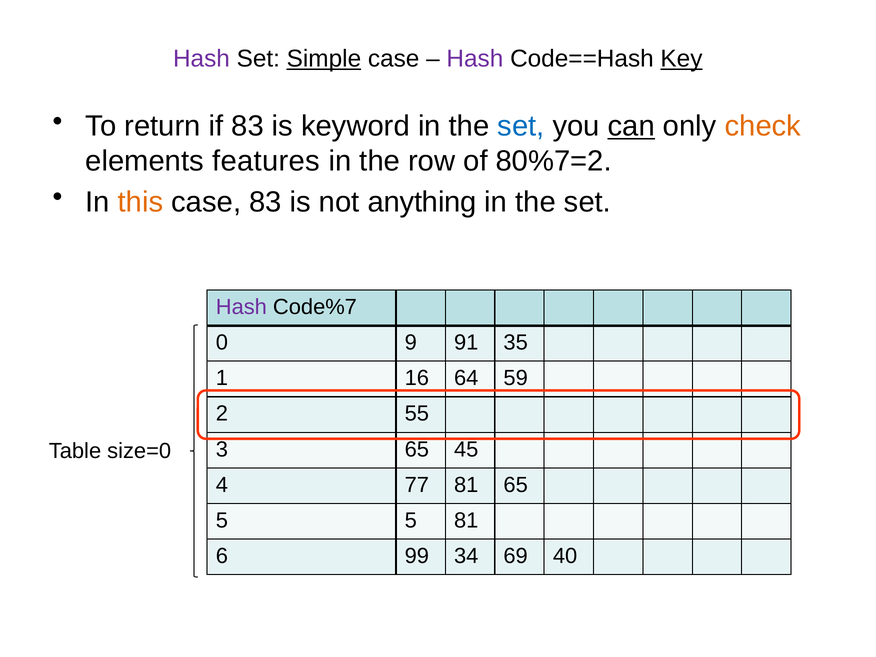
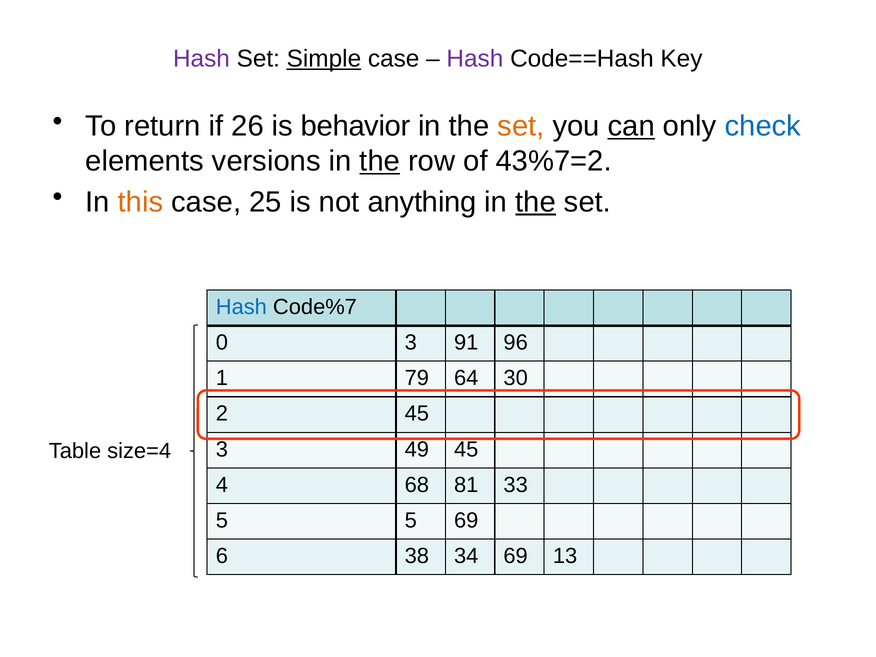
Key underline: present -> none (681, 59)
if 83: 83 -> 26 (248, 126)
keyword: keyword -> behavior (356, 126)
set colour: blue -> orange (521, 126)
check colour: orange -> blue (763, 126)
features: features -> versions (266, 161)
the underline: none -> present (380, 161)
80%7=2: 80%7=2 -> 43%7=2 (554, 161)
case 83: 83 -> 25 (265, 202)
the underline: none -> present (536, 202)
Hash colour: purple -> blue (241, 307)
0 9: 9 -> 3 (411, 343)
35: 35 -> 96 (516, 343)
16: 16 -> 79 (417, 378)
59: 59 -> 30 (516, 378)
2 55: 55 -> 45 (417, 414)
3 65: 65 -> 49 (417, 449)
size=0: size=0 -> size=4 (139, 451)
77: 77 -> 68 (417, 485)
81 65: 65 -> 33 (516, 485)
5 81: 81 -> 69 (466, 520)
99: 99 -> 38 (417, 556)
40: 40 -> 13 (565, 556)
